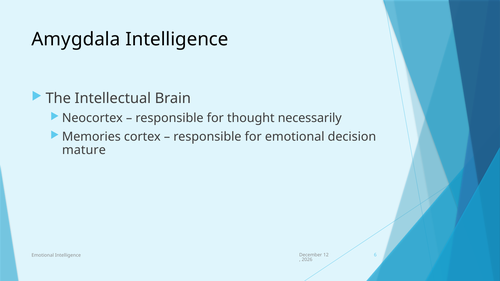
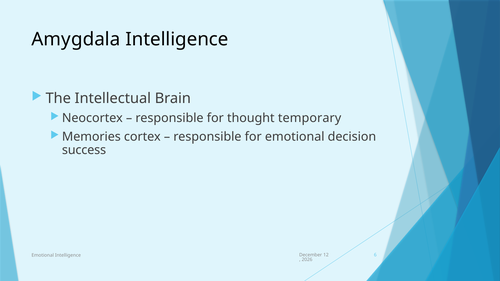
necessarily: necessarily -> temporary (310, 118)
mature: mature -> success (84, 150)
